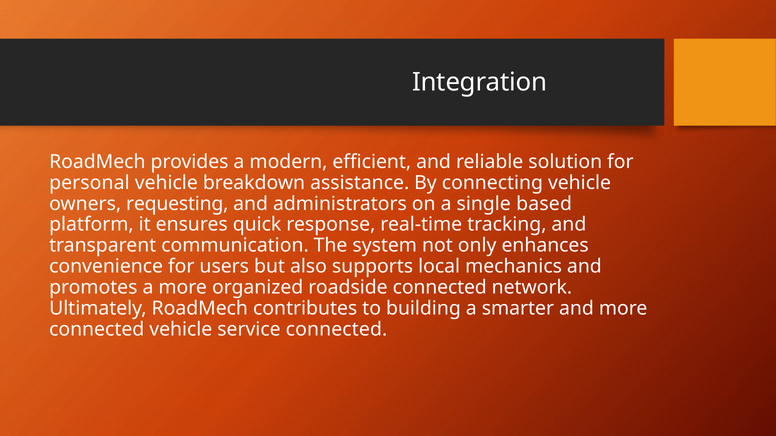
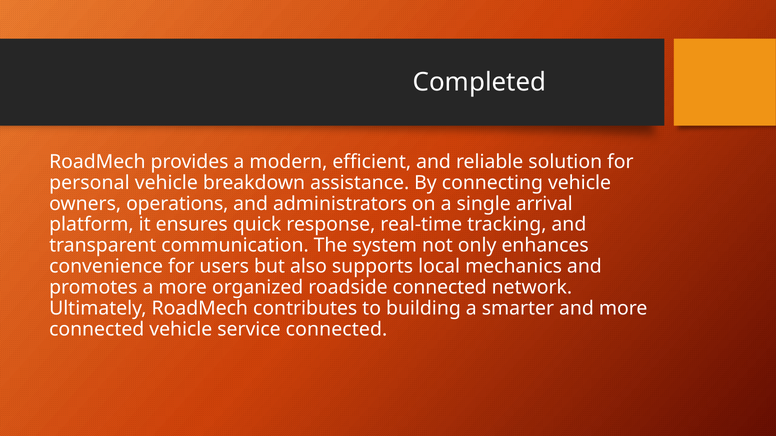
Integration: Integration -> Completed (480, 82)
requesting: requesting -> operations (177, 204)
based: based -> arrival (544, 204)
